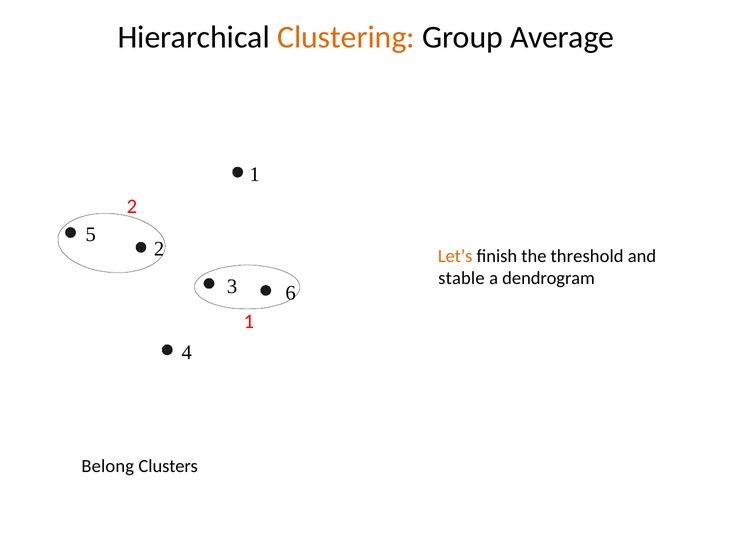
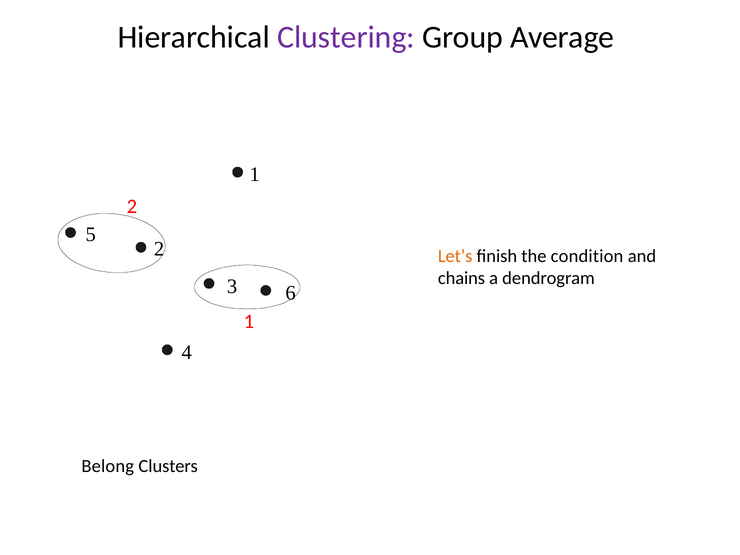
Clustering colour: orange -> purple (346, 37)
threshold: threshold -> condition (587, 256)
stable: stable -> chains (462, 278)
